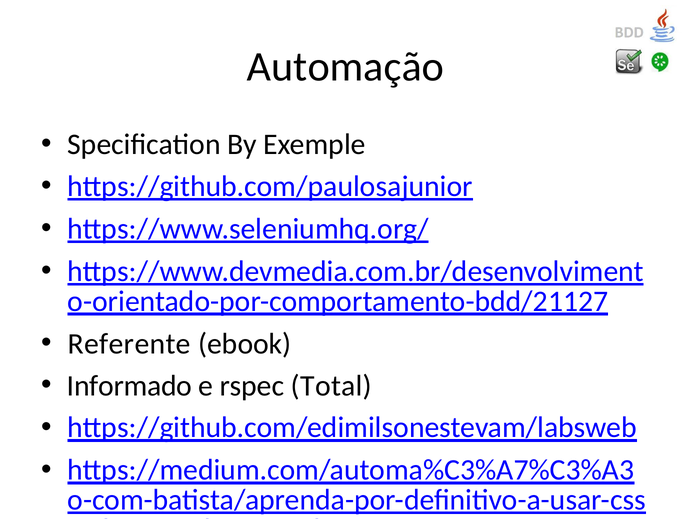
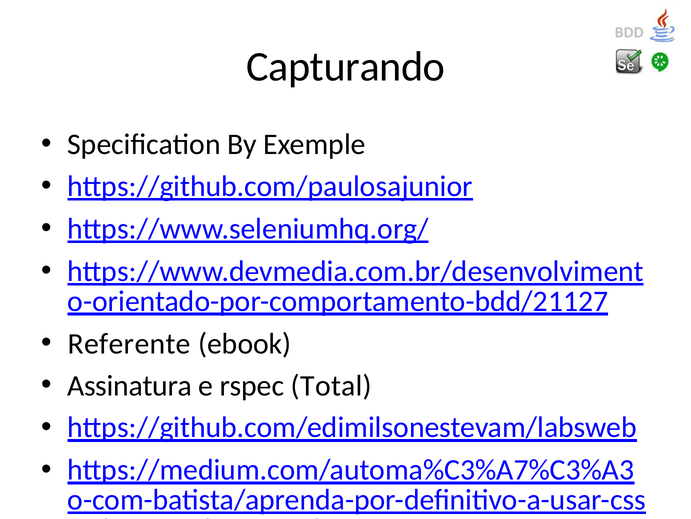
Automação: Automação -> Capturando (346, 67)
Informado: Informado -> Assinatura (130, 385)
